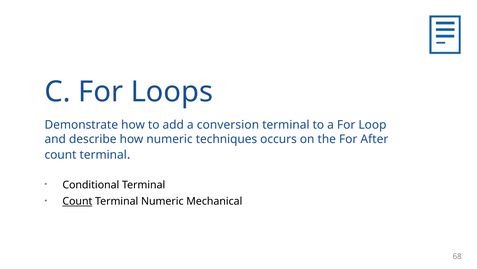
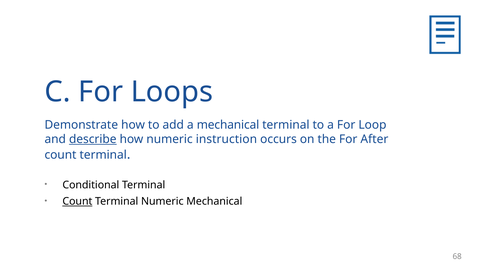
a conversion: conversion -> mechanical (228, 125)
describe underline: none -> present (93, 139)
techniques: techniques -> instruction (226, 139)
